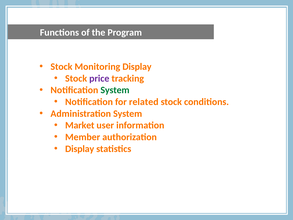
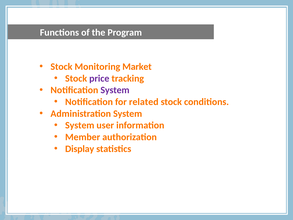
Monitoring Display: Display -> Market (137, 67)
System colour: green -> purple (115, 90)
Market: Market -> System (80, 125)
